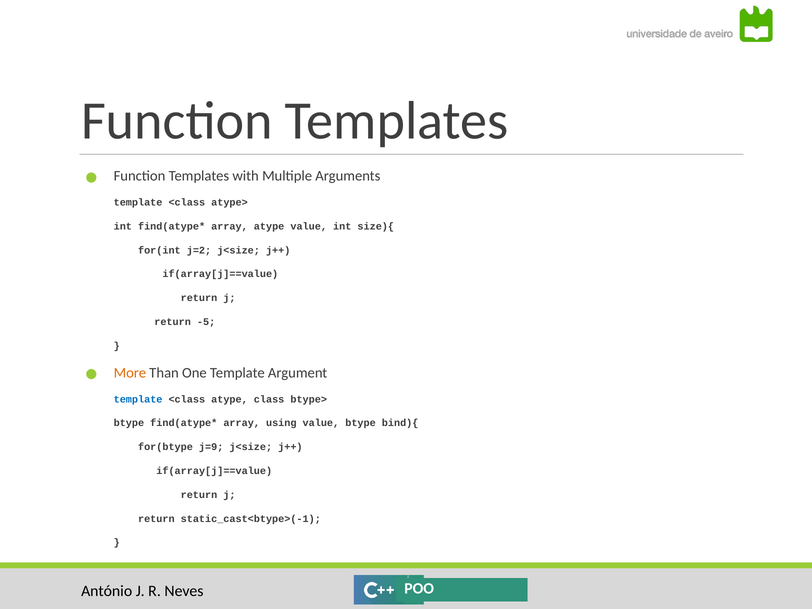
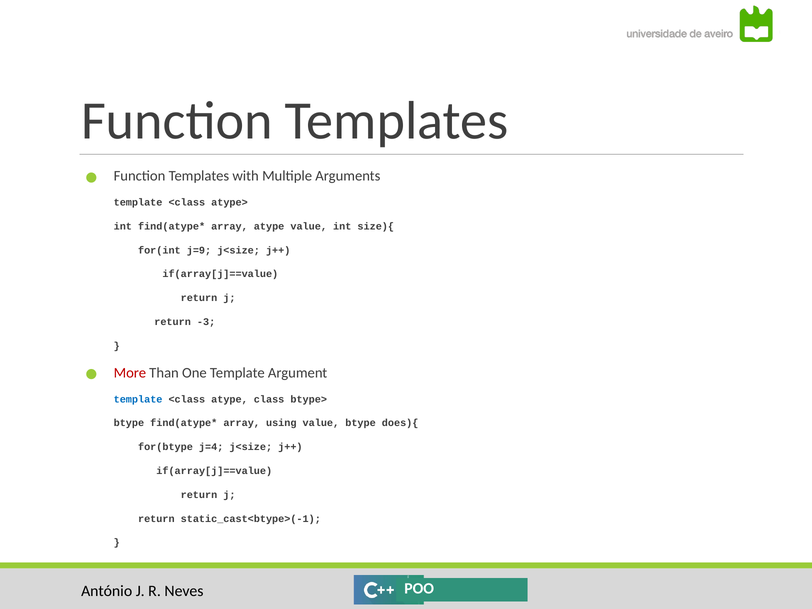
j=2: j=2 -> j=9 (199, 250)
-5: -5 -> -3 (206, 322)
More colour: orange -> red (130, 373)
bind){: bind){ -> does){ (400, 423)
j=9: j=9 -> j=4 (211, 447)
